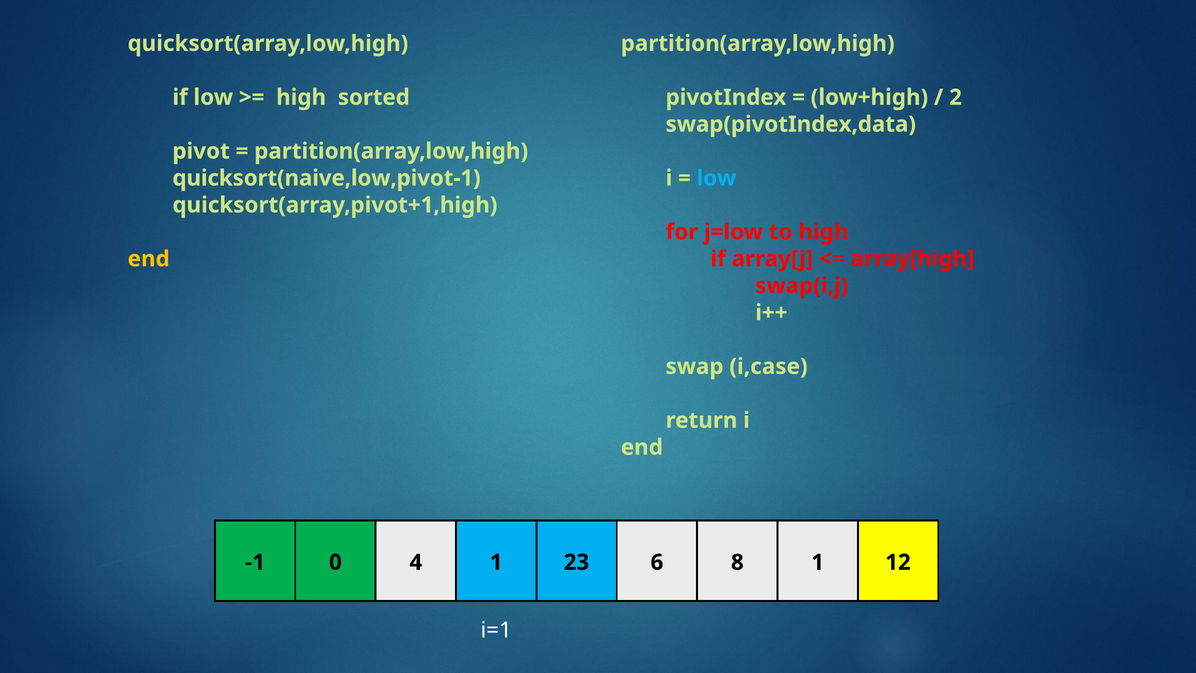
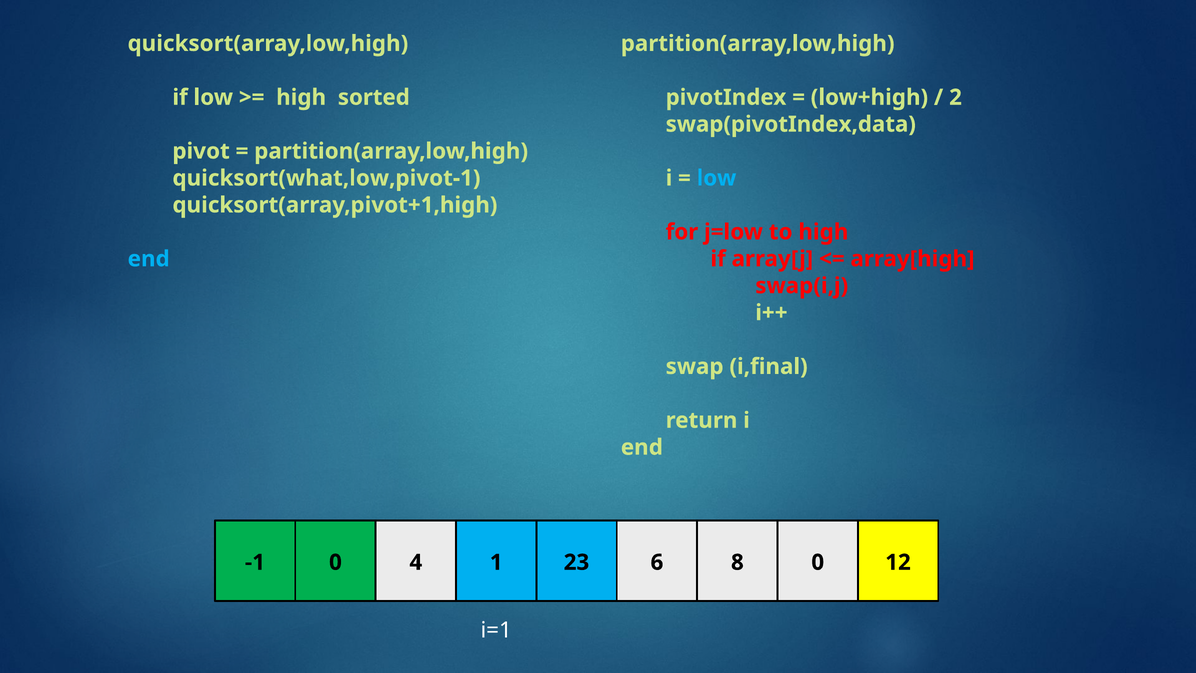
quicksort(naive,low,pivot-1: quicksort(naive,low,pivot-1 -> quicksort(what,low,pivot-1 (326, 178)
end colour: yellow -> light blue (149, 259)
i,case: i,case -> i,final (769, 366)
8 1: 1 -> 0 (818, 562)
